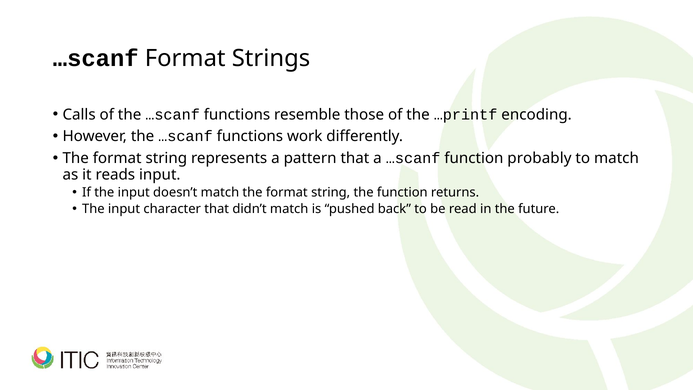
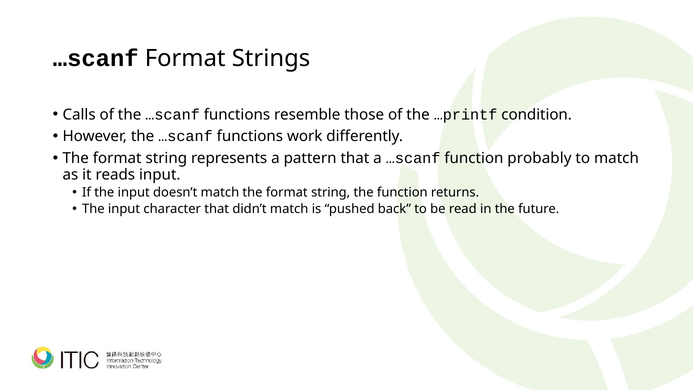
encoding: encoding -> condition (537, 114)
